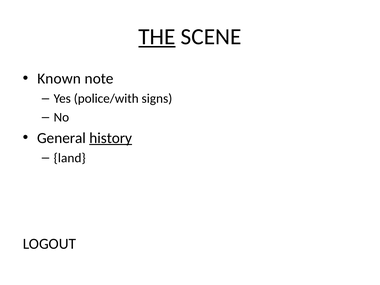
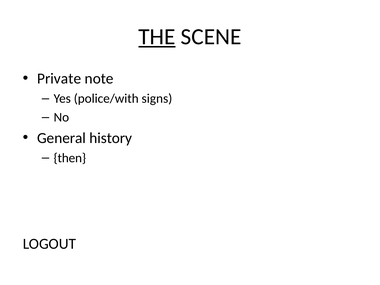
Known: Known -> Private (59, 79)
history underline: present -> none (111, 138)
land: land -> then (70, 158)
